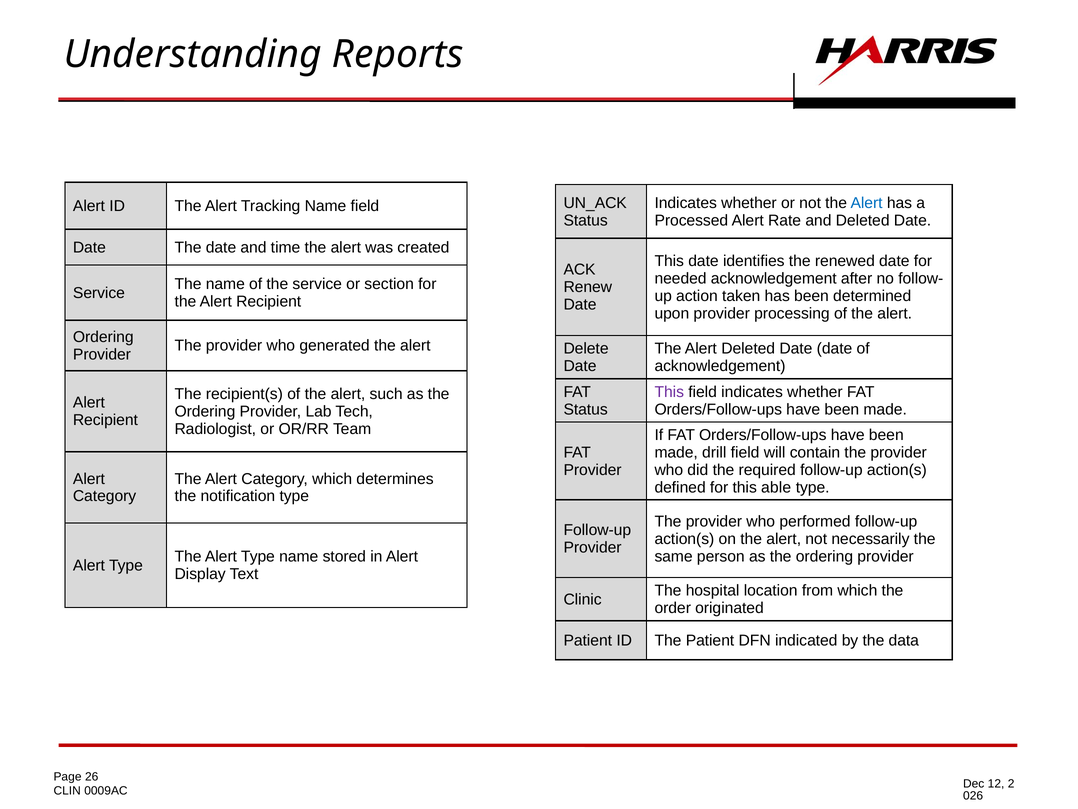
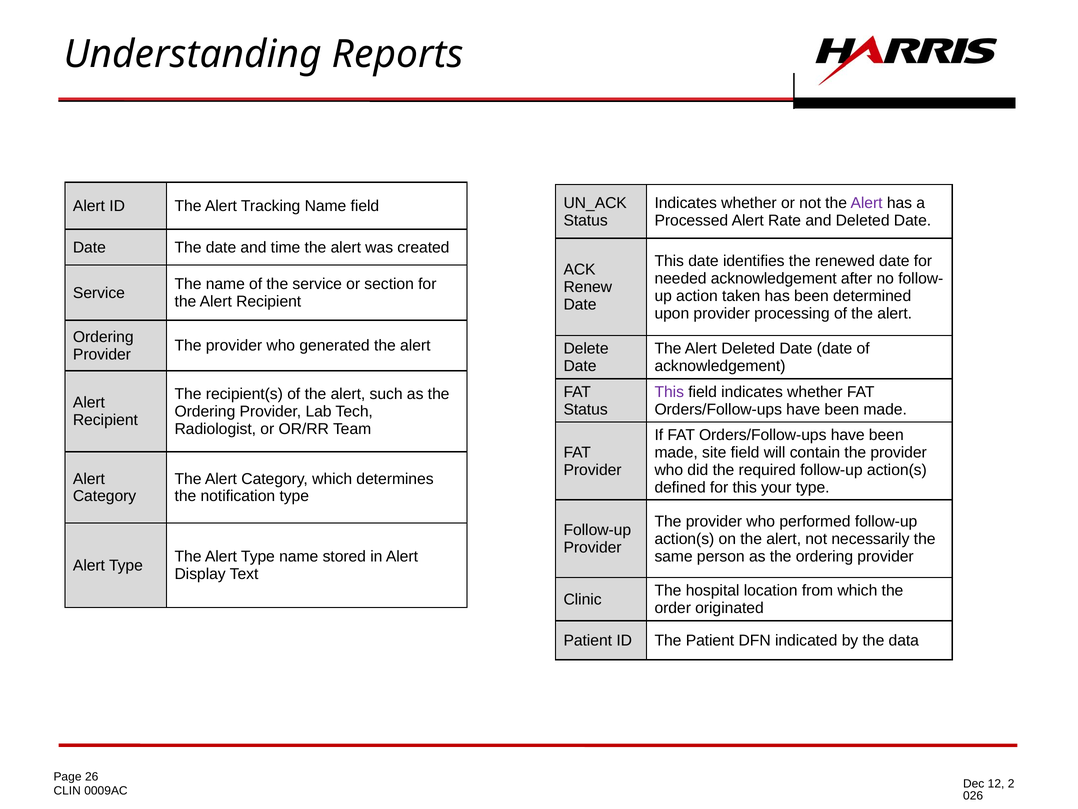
Alert colour: blue -> purple (867, 203)
drill: drill -> site (714, 452)
able: able -> your (776, 487)
